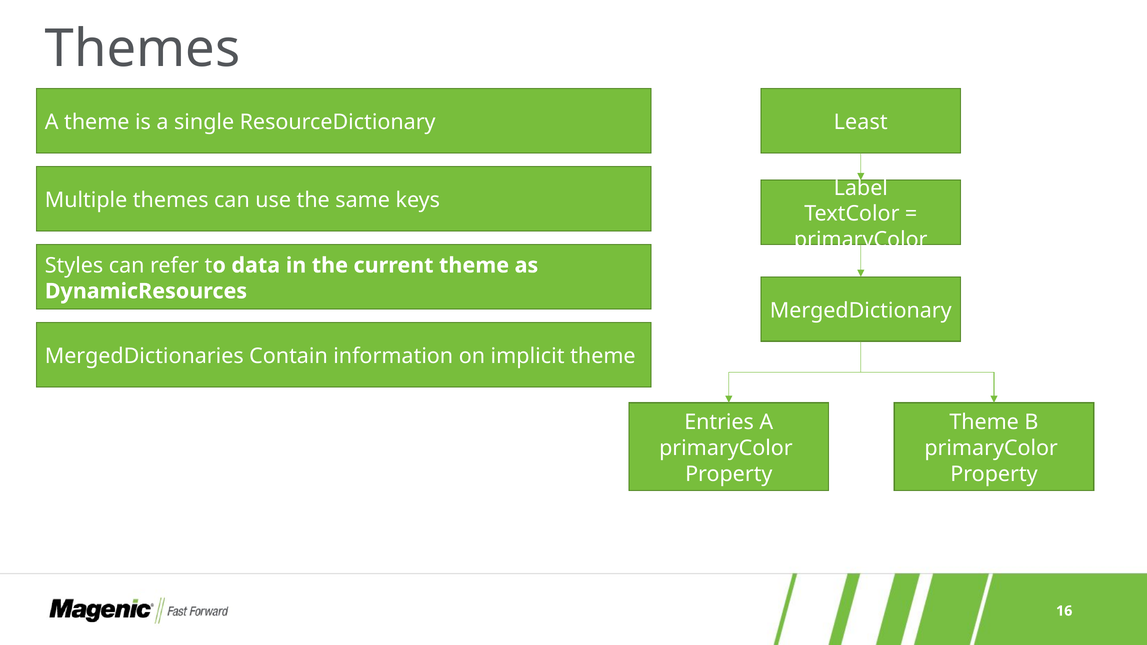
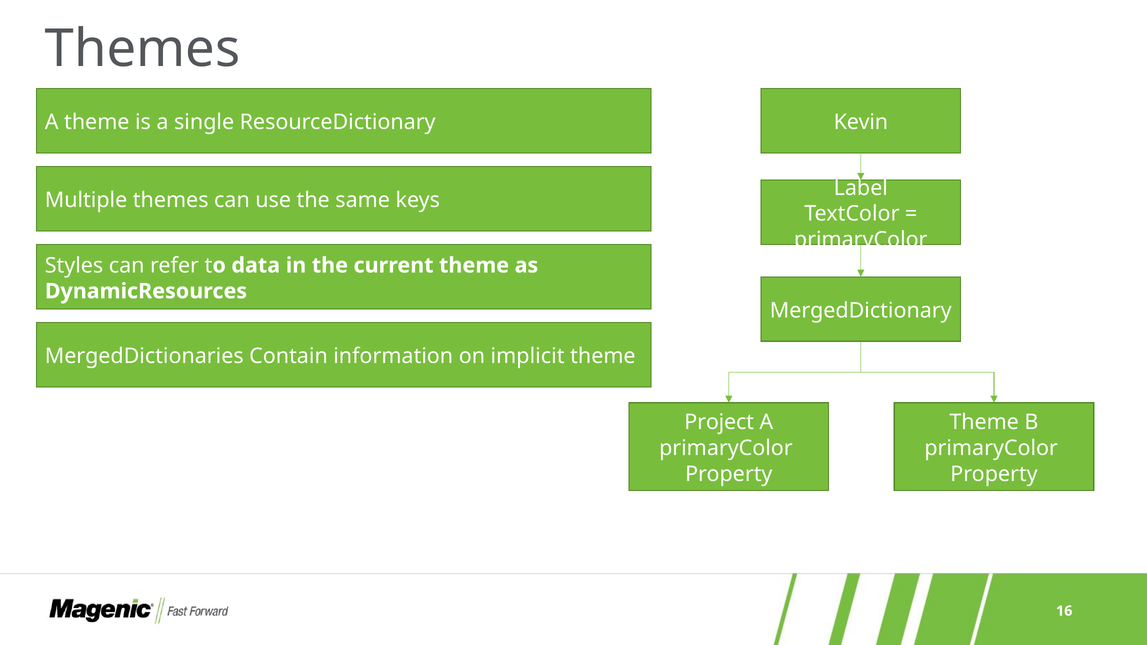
Least: Least -> Kevin (861, 122)
Entries: Entries -> Project (719, 422)
